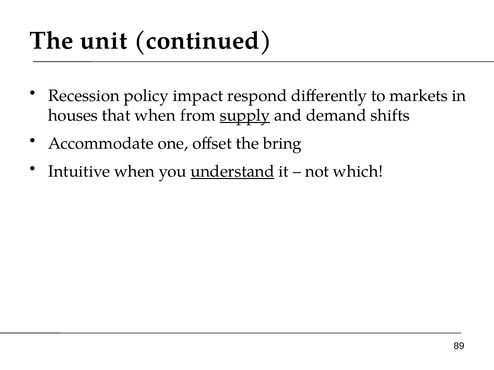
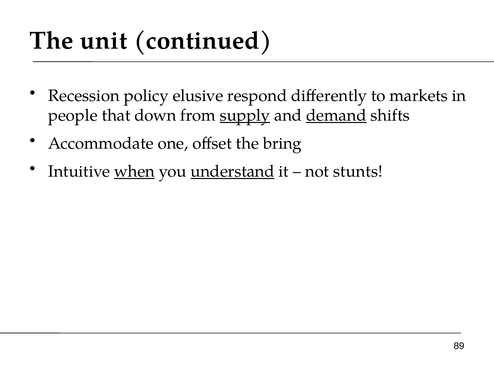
impact: impact -> elusive (198, 96)
houses: houses -> people (73, 116)
that when: when -> down (155, 116)
demand underline: none -> present (336, 116)
when underline: none -> present (134, 172)
which: which -> stunts (358, 172)
